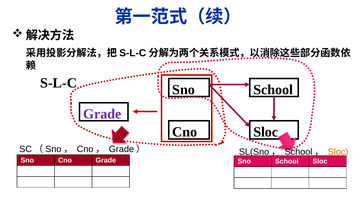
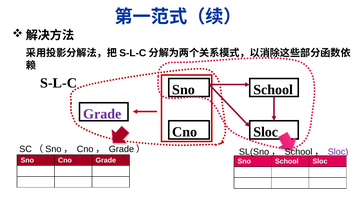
Sloc colour: orange -> purple (338, 152)
